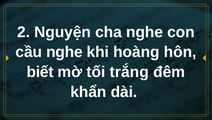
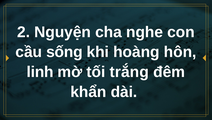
cầu nghe: nghe -> sống (64, 52)
biết: biết -> linh (40, 72)
